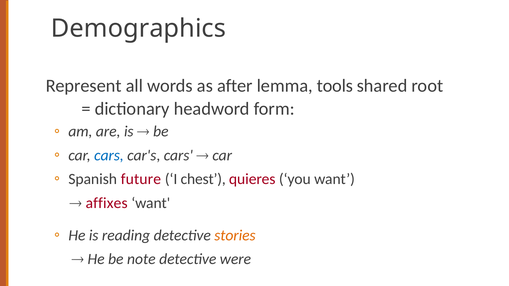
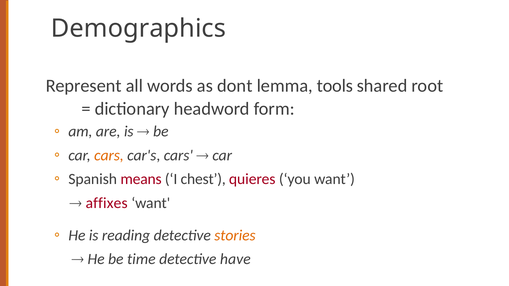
after: after -> dont (235, 86)
cars colour: blue -> orange (109, 155)
future: future -> means (141, 179)
note: note -> time (141, 259)
were: were -> have (235, 259)
